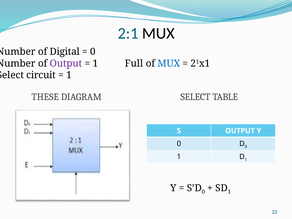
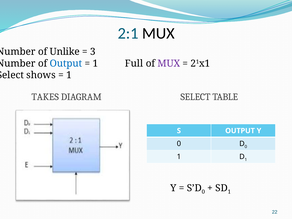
Digital: Digital -> Unlike (65, 52)
0: 0 -> 3 (93, 52)
Output colour: purple -> blue (66, 63)
MUX colour: blue -> purple (169, 63)
circuit: circuit -> shows (41, 75)
THESE: THESE -> TAKES (45, 97)
